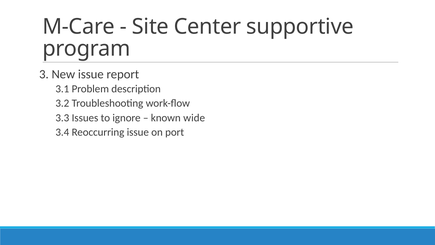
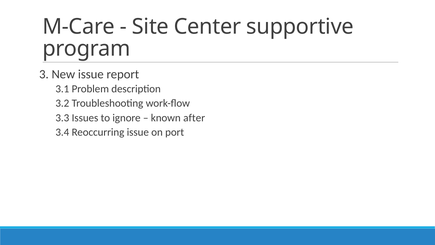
wide: wide -> after (194, 118)
